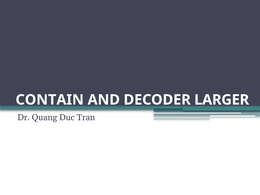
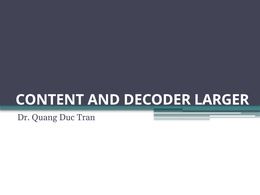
CONTAIN: CONTAIN -> CONTENT (50, 100)
